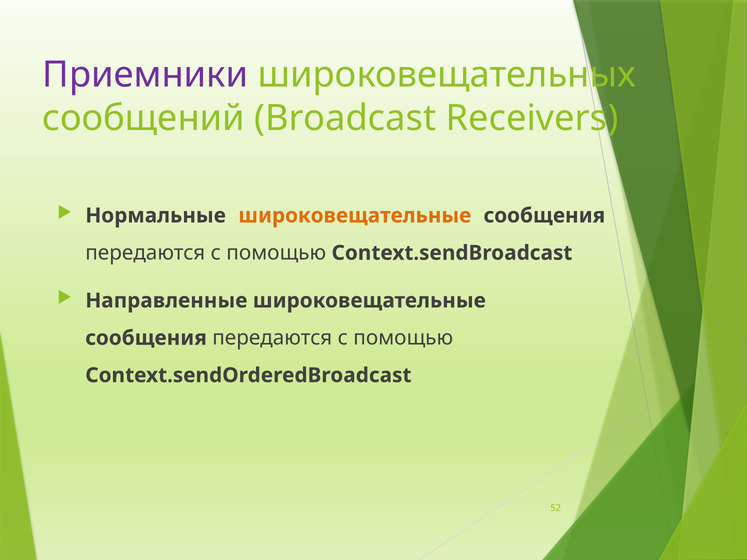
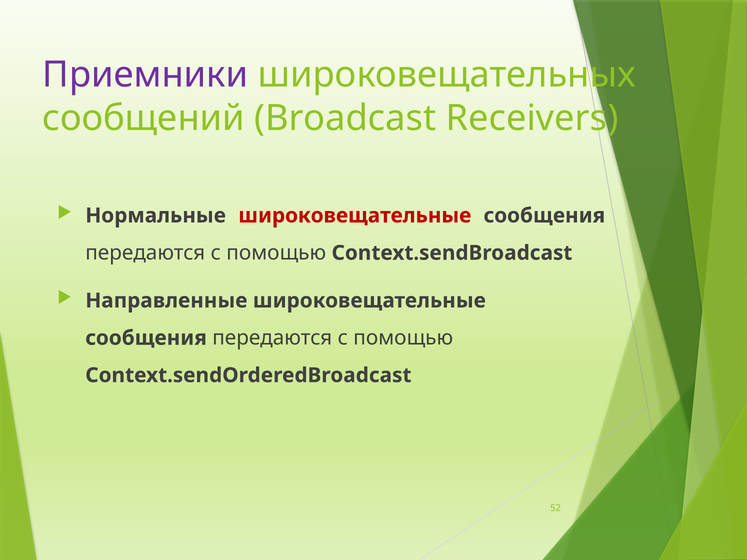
широковещательные colour: orange -> red (355, 216)
